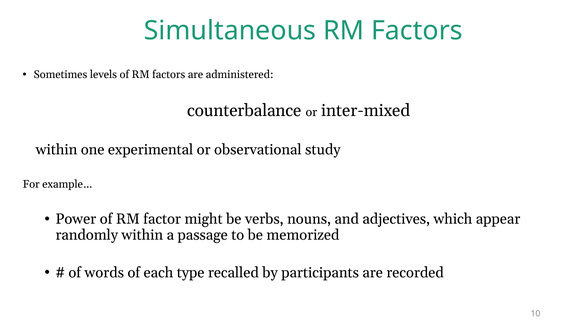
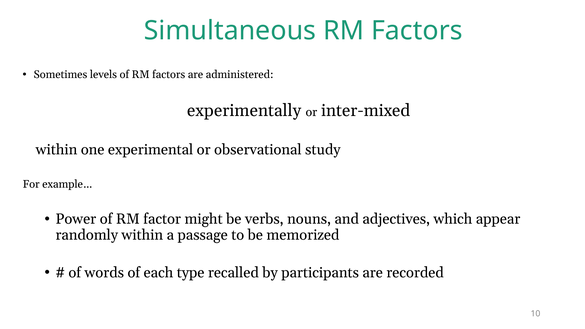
counterbalance: counterbalance -> experimentally (244, 111)
